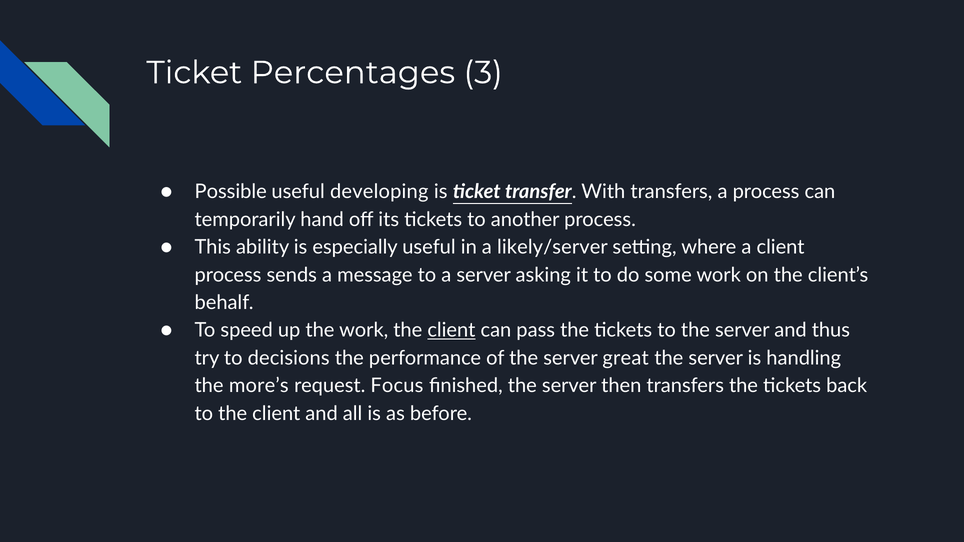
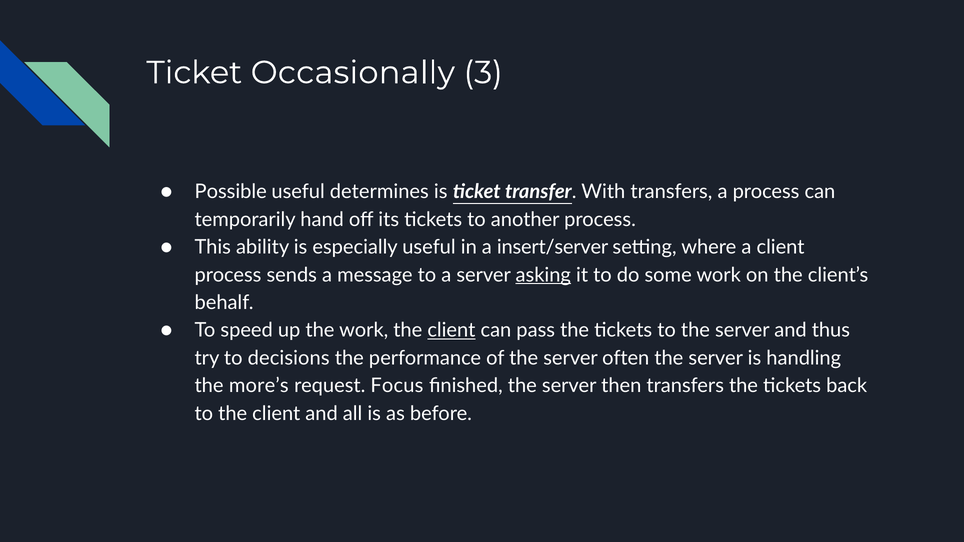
Percentages: Percentages -> Occasionally (353, 73)
developing: developing -> determines (379, 192)
likely/server: likely/server -> insert/server (553, 247)
asking underline: none -> present (543, 275)
great: great -> often (626, 358)
